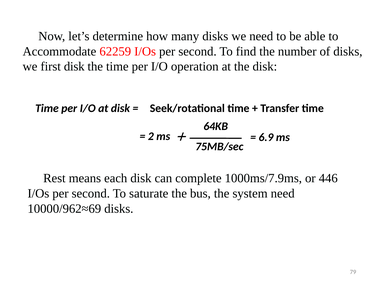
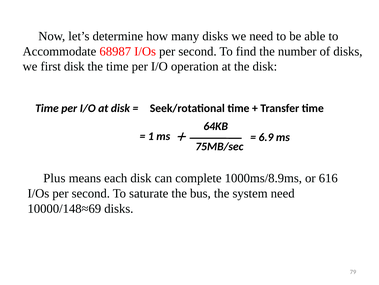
62259: 62259 -> 68987 (115, 51)
2: 2 -> 1 (151, 136)
Rest: Rest -> Plus (54, 178)
1000ms/7.9ms: 1000ms/7.9ms -> 1000ms/8.9ms (263, 178)
446: 446 -> 616 (328, 178)
10000/962≈69: 10000/962≈69 -> 10000/148≈69 (64, 208)
